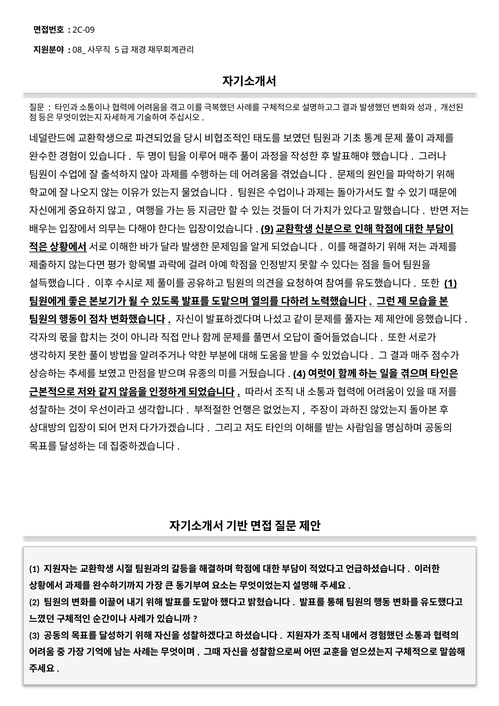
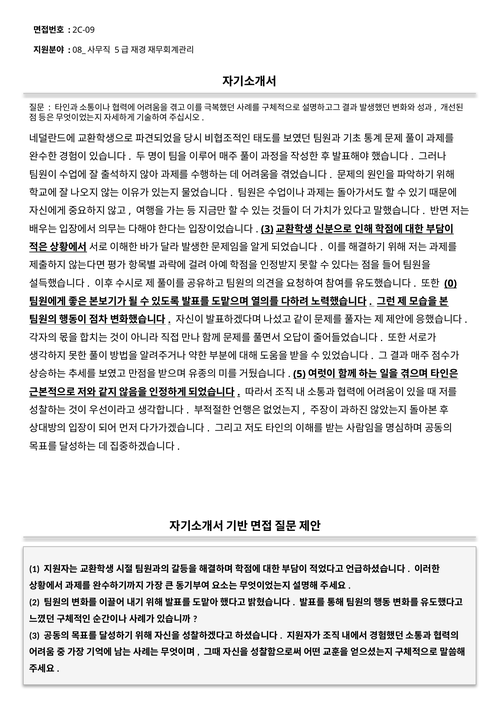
9: 9 -> 3 (267, 229)
1: 1 -> 0 (451, 283)
4: 4 -> 5 (299, 374)
